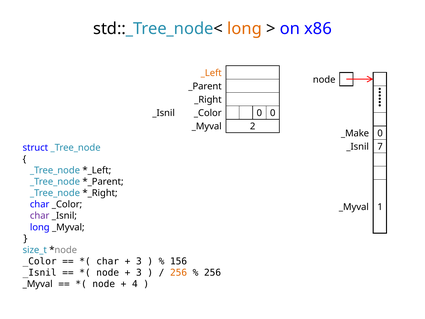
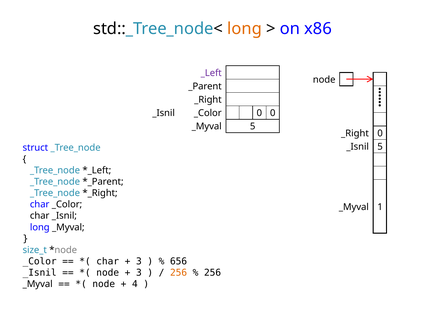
_Left colour: orange -> purple (211, 73)
_Myval 2: 2 -> 5 (253, 126)
_Make: _Make -> _Right (355, 133)
_Isnil 7: 7 -> 5 (380, 147)
char colour: purple -> black (40, 216)
156: 156 -> 656 (179, 261)
